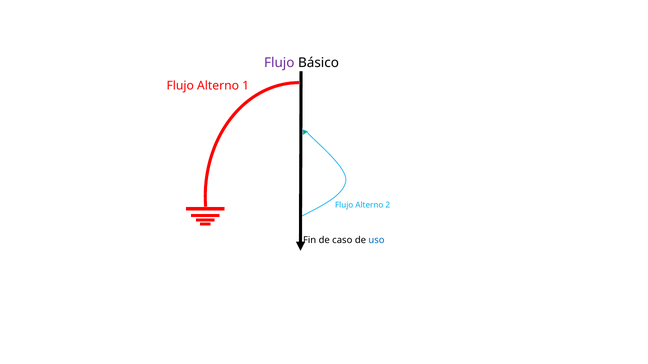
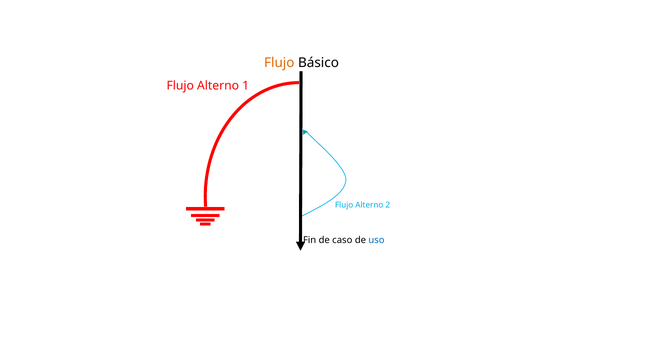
Flujo colour: purple -> orange (279, 63)
